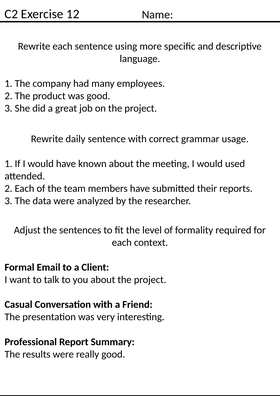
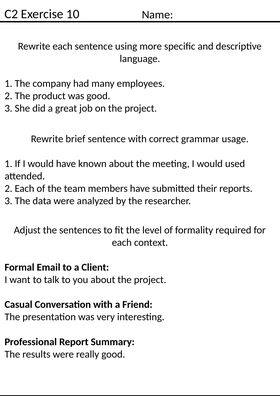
12: 12 -> 10 (73, 14)
daily: daily -> brief (75, 139)
